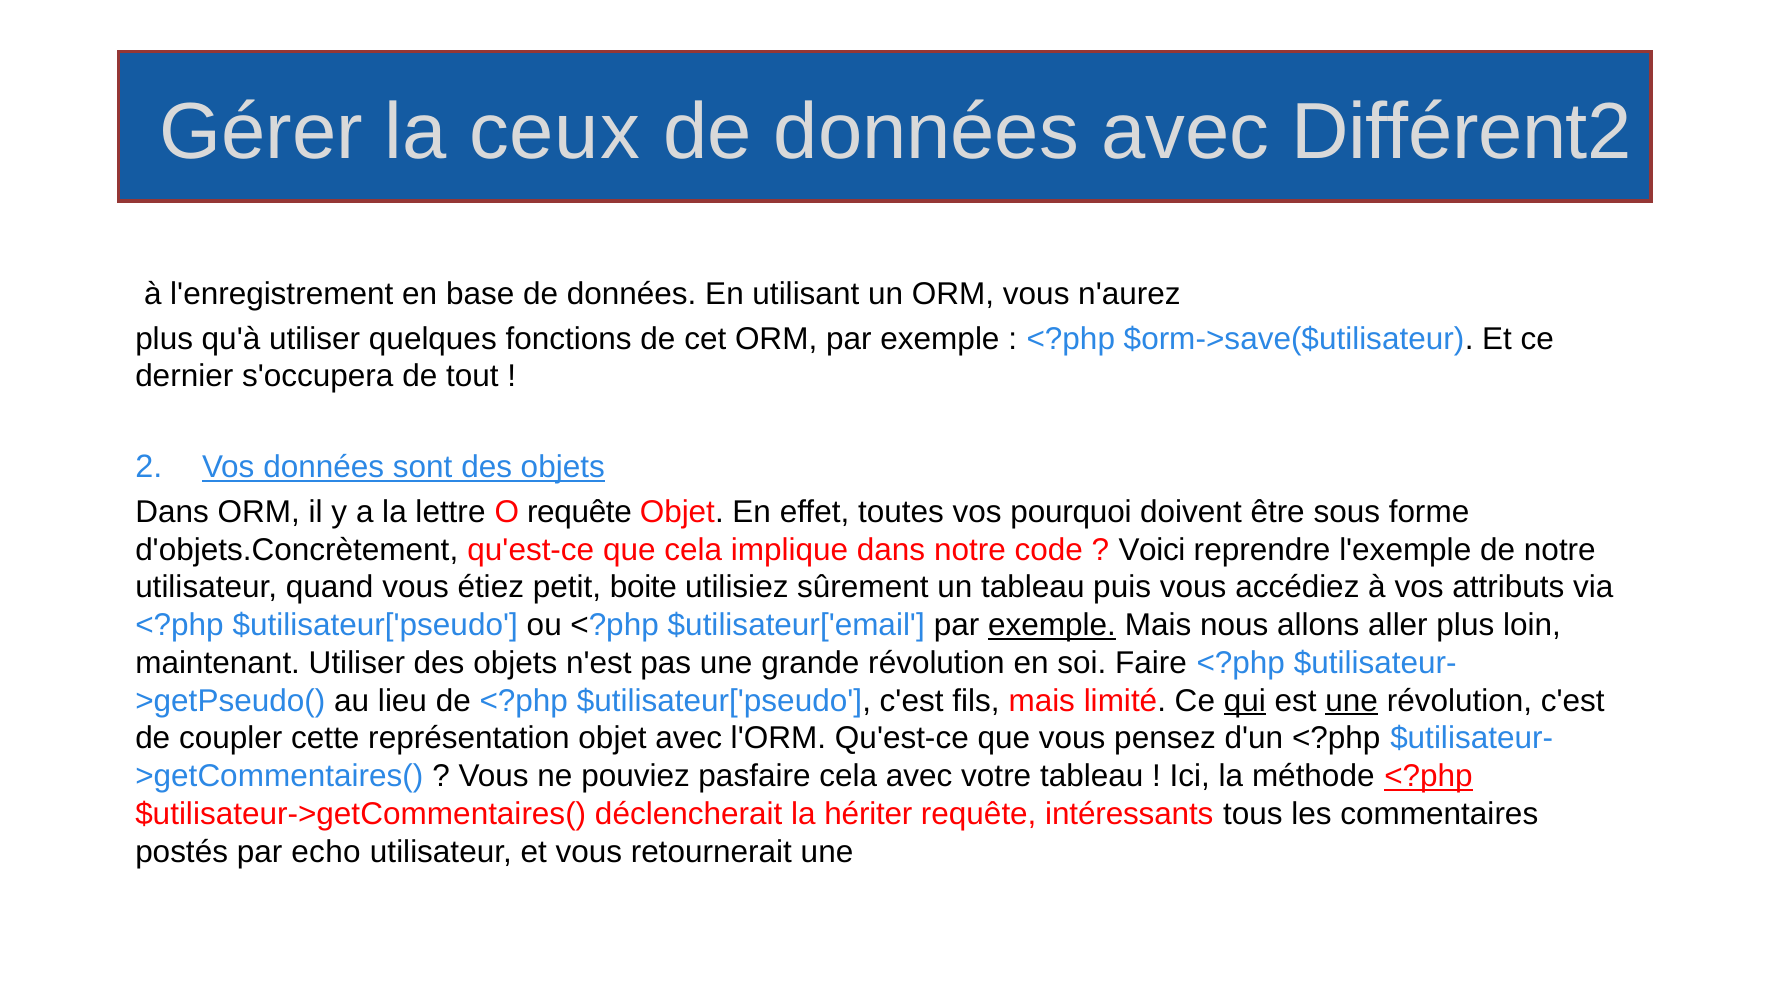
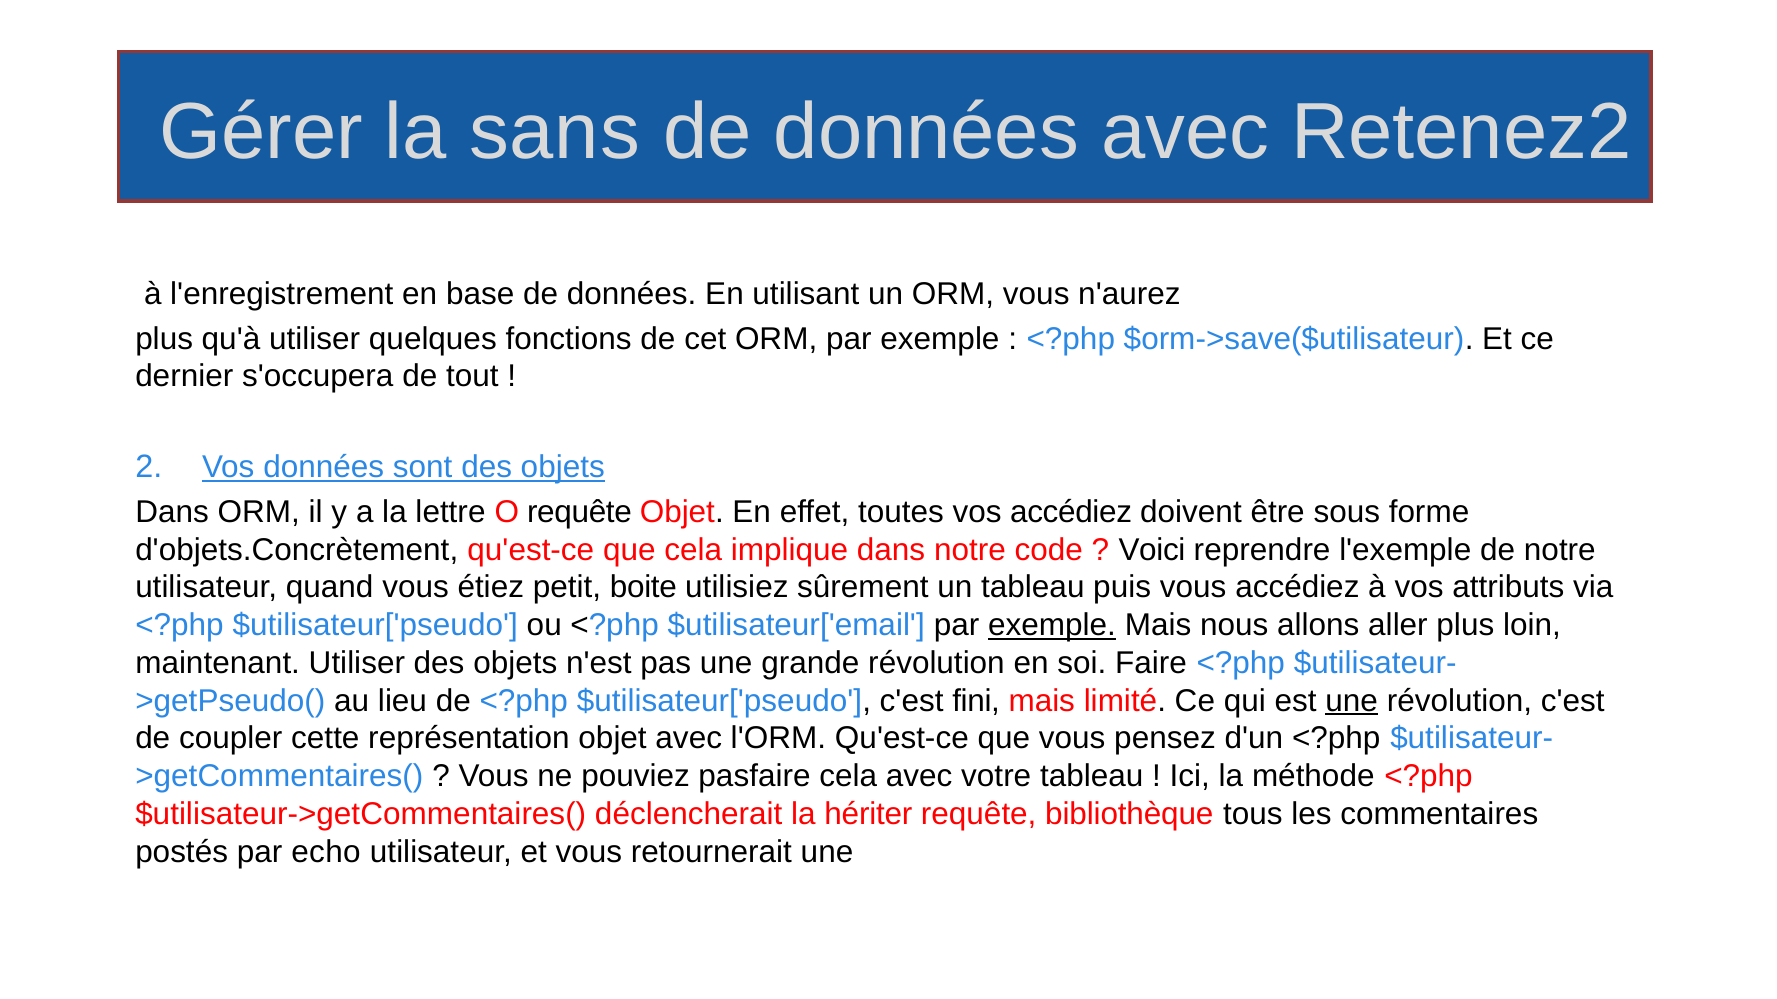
ceux: ceux -> sans (555, 132)
Différent2: Différent2 -> Retenez2 (1461, 132)
vos pourquoi: pourquoi -> accédiez (1071, 512)
fils: fils -> fini (976, 701)
qui underline: present -> none (1245, 701)
<?php underline: present -> none (1429, 777)
intéressants: intéressants -> bibliothèque (1129, 815)
